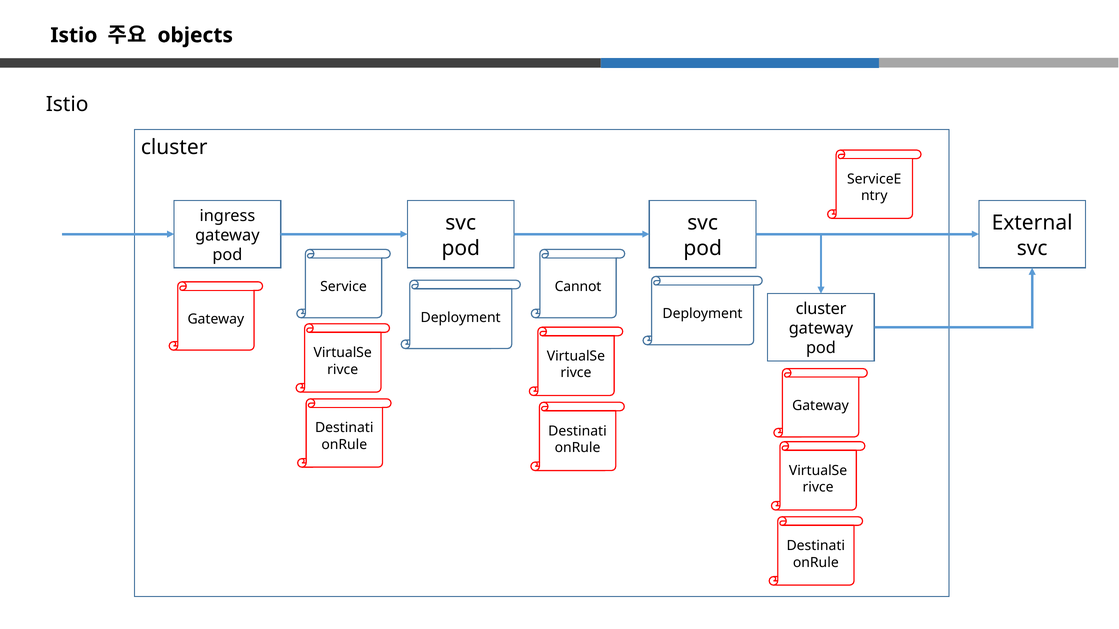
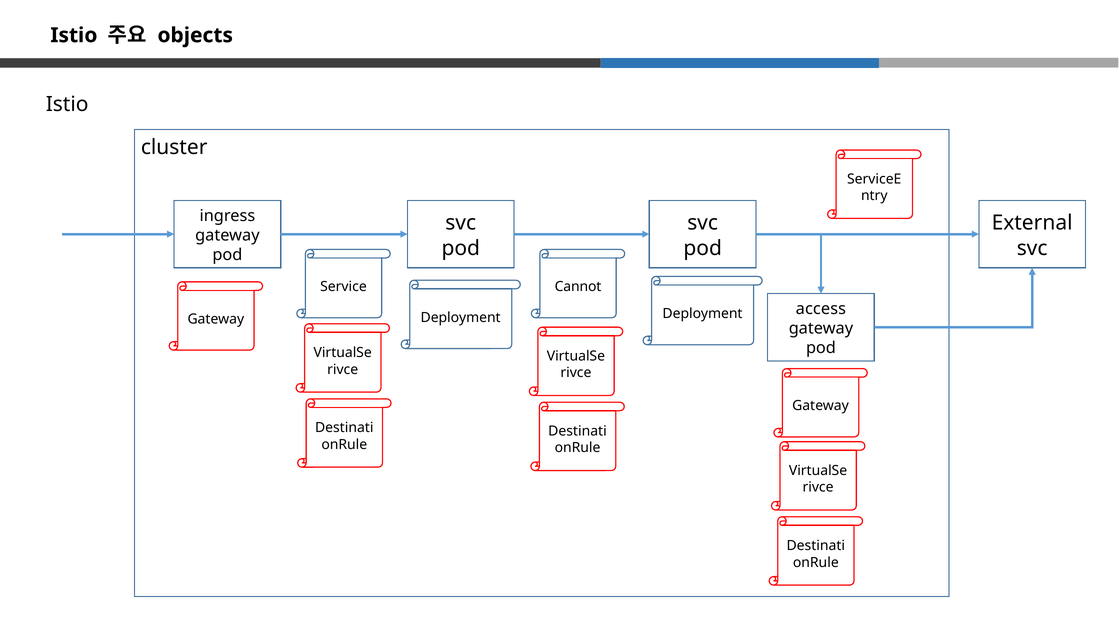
cluster: cluster -> access (821, 309)
